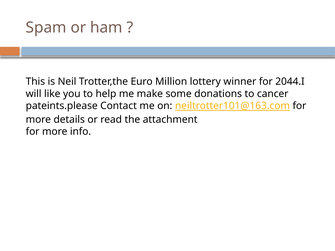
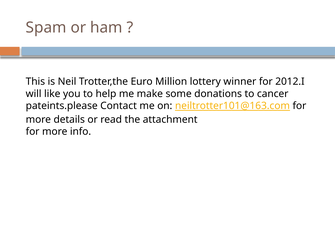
2044.I: 2044.I -> 2012.I (290, 82)
